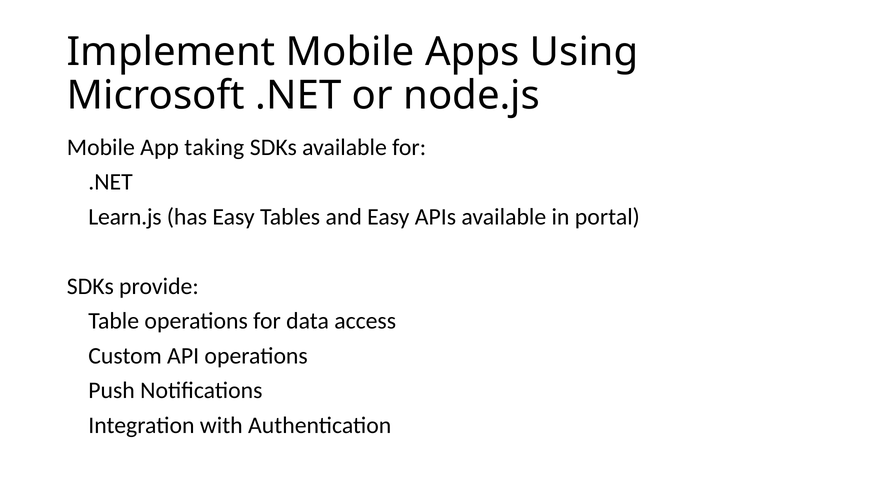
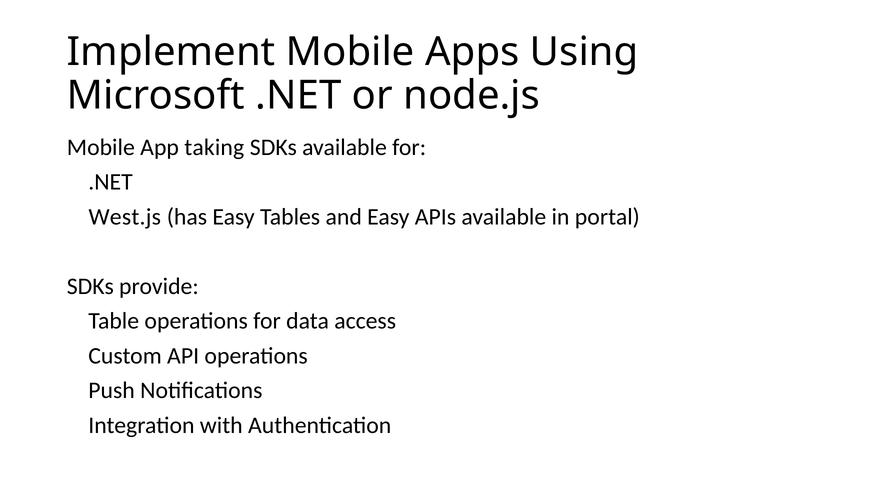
Learn.js: Learn.js -> West.js (125, 217)
